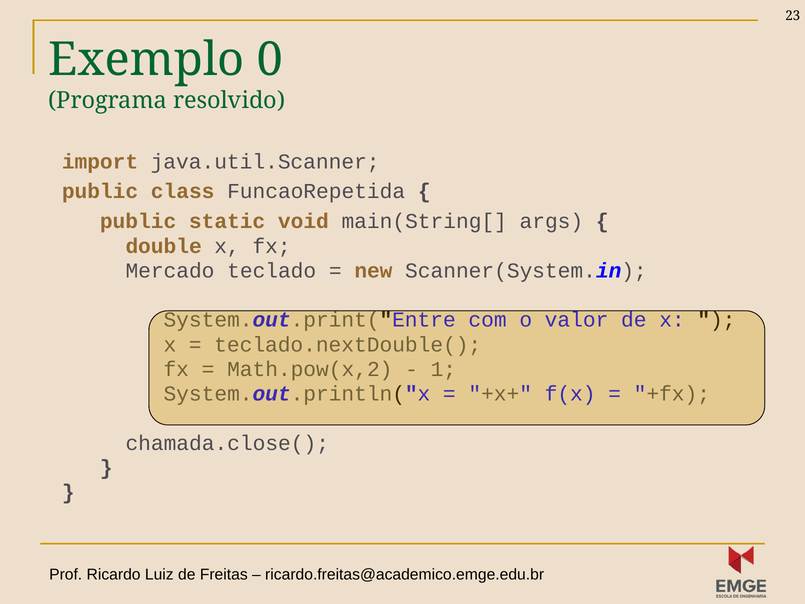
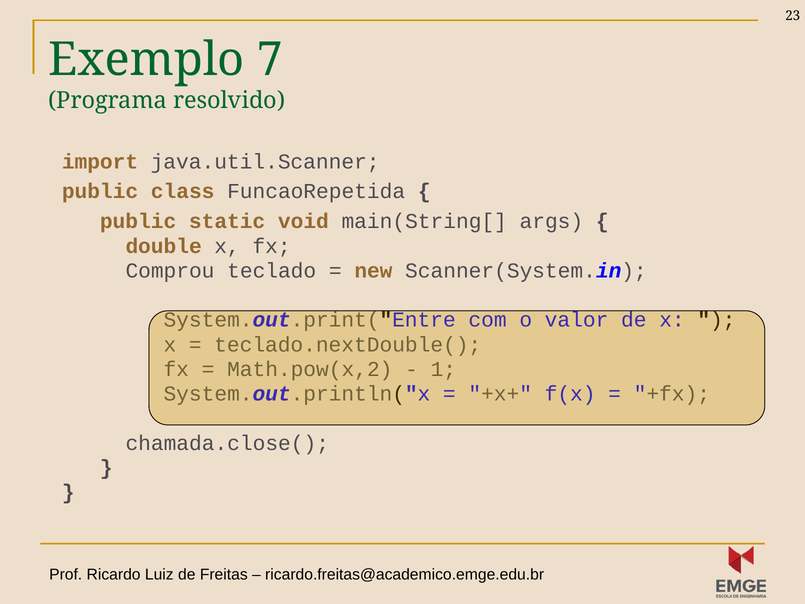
0: 0 -> 7 (270, 60)
Mercado: Mercado -> Comprou (170, 271)
